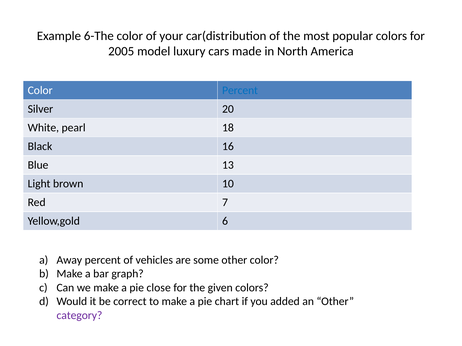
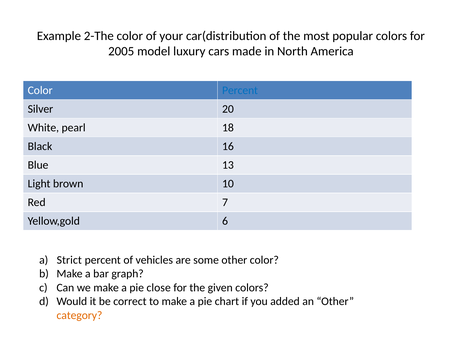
6-The: 6-The -> 2-The (99, 36)
Away: Away -> Strict (69, 260)
category colour: purple -> orange (79, 316)
